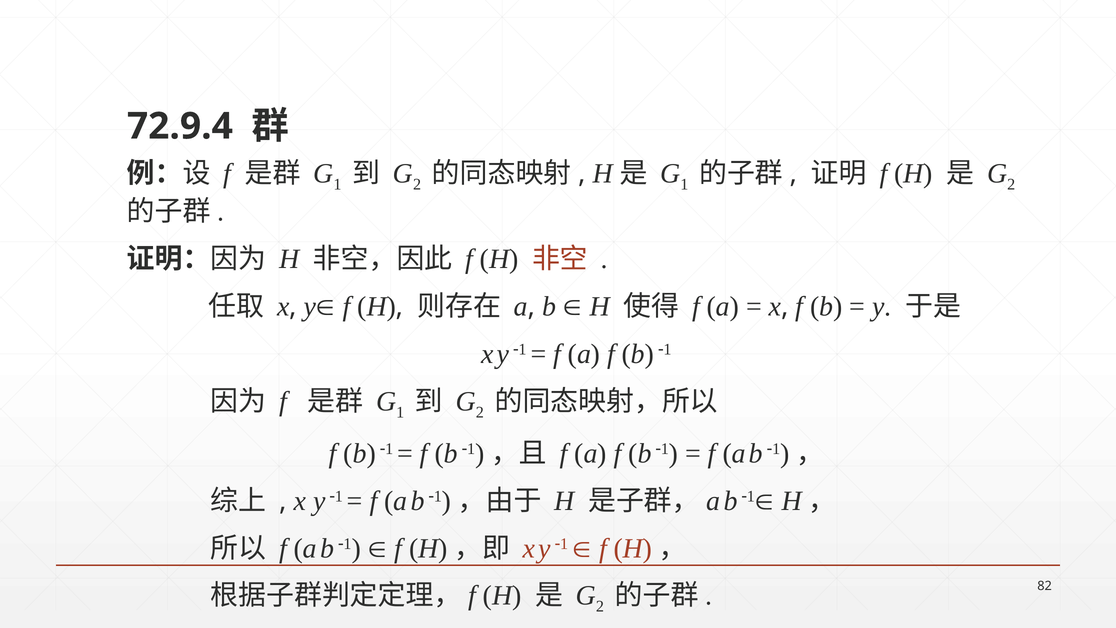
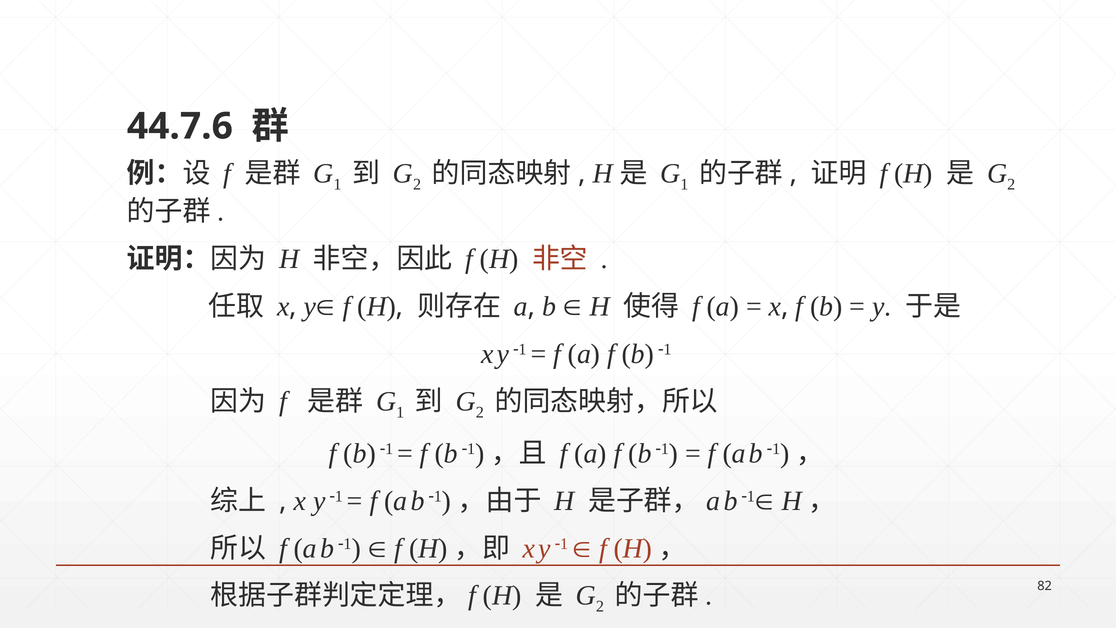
72.9.4: 72.9.4 -> 44.7.6 (180, 126)
